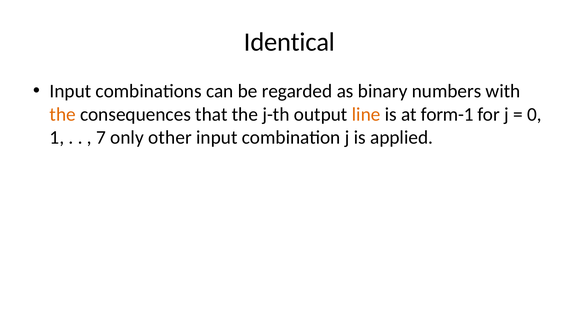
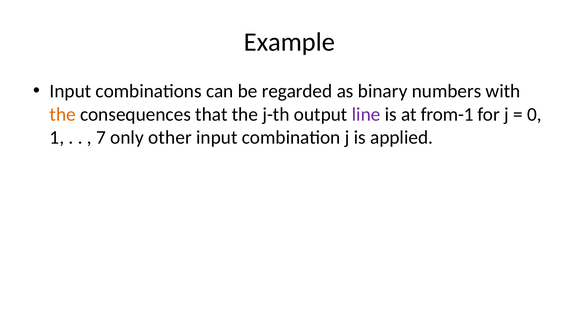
Identical: Identical -> Example (289, 42)
line colour: orange -> purple (366, 114)
form-1: form-1 -> from-1 (447, 114)
